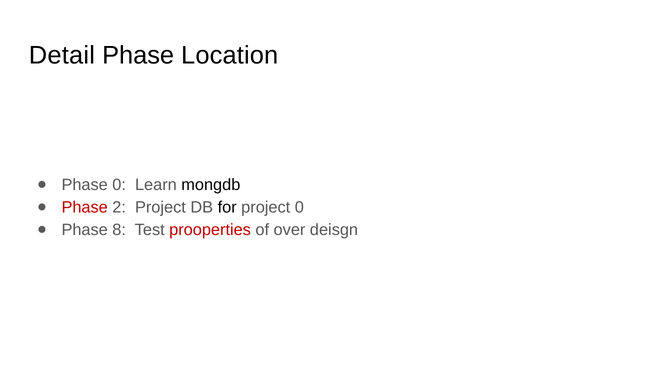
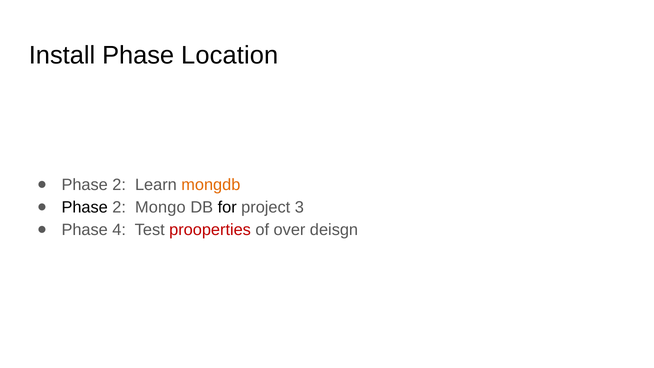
Detail: Detail -> Install (62, 55)
0: 0 -> 2 (119, 185)
mongdb colour: black -> orange (211, 185)
Phase colour: red -> black (85, 207)
2 Project: Project -> Mongo (160, 207)
project 0: 0 -> 3 (299, 207)
8: 8 -> 4 (119, 230)
